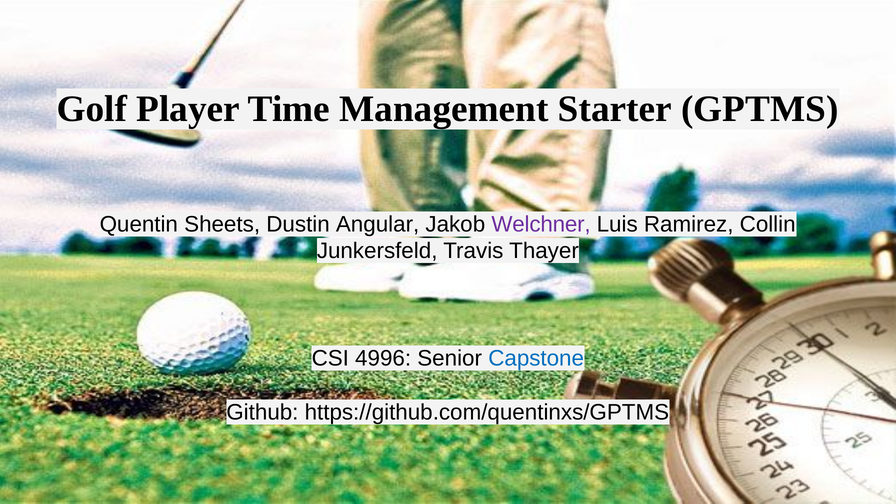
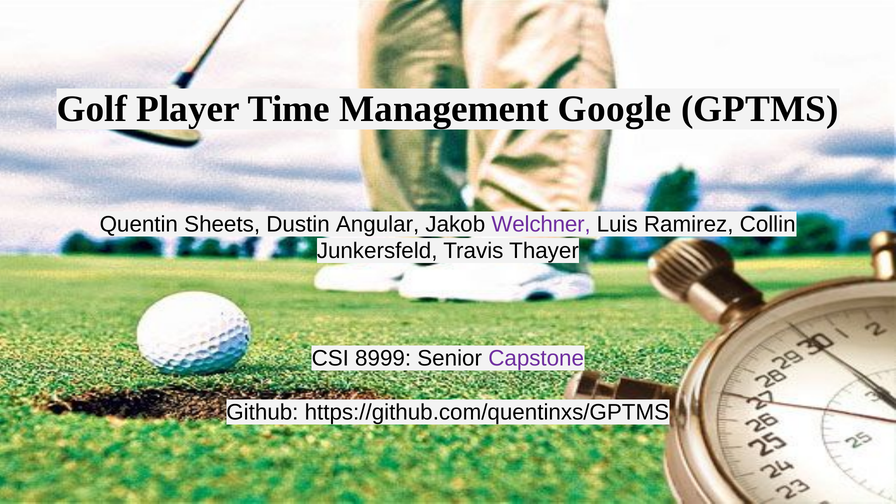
Starter: Starter -> Google (615, 109)
4996: 4996 -> 8999 (383, 359)
Capstone colour: blue -> purple (536, 359)
